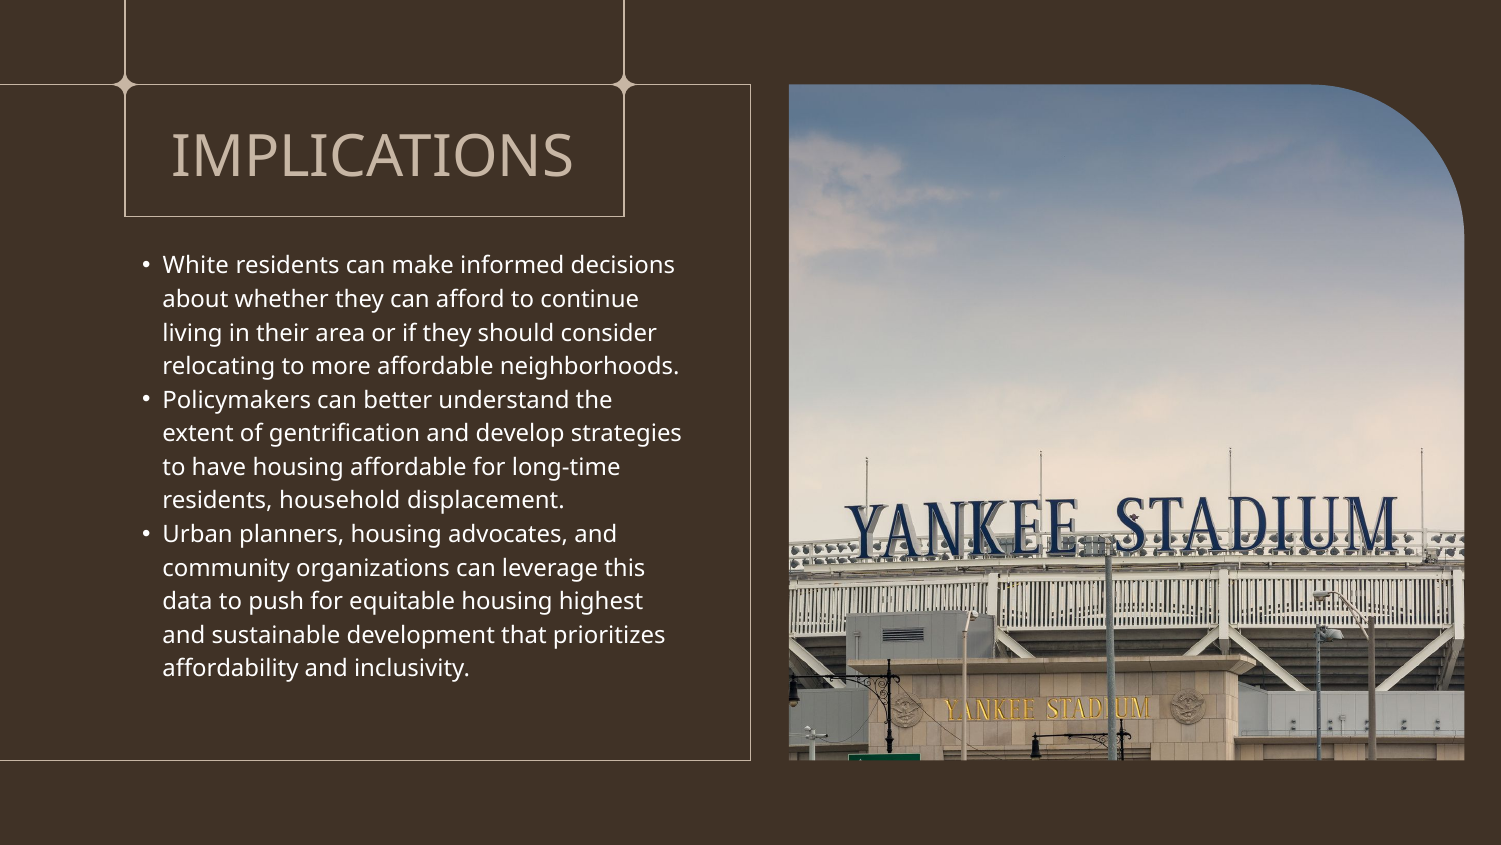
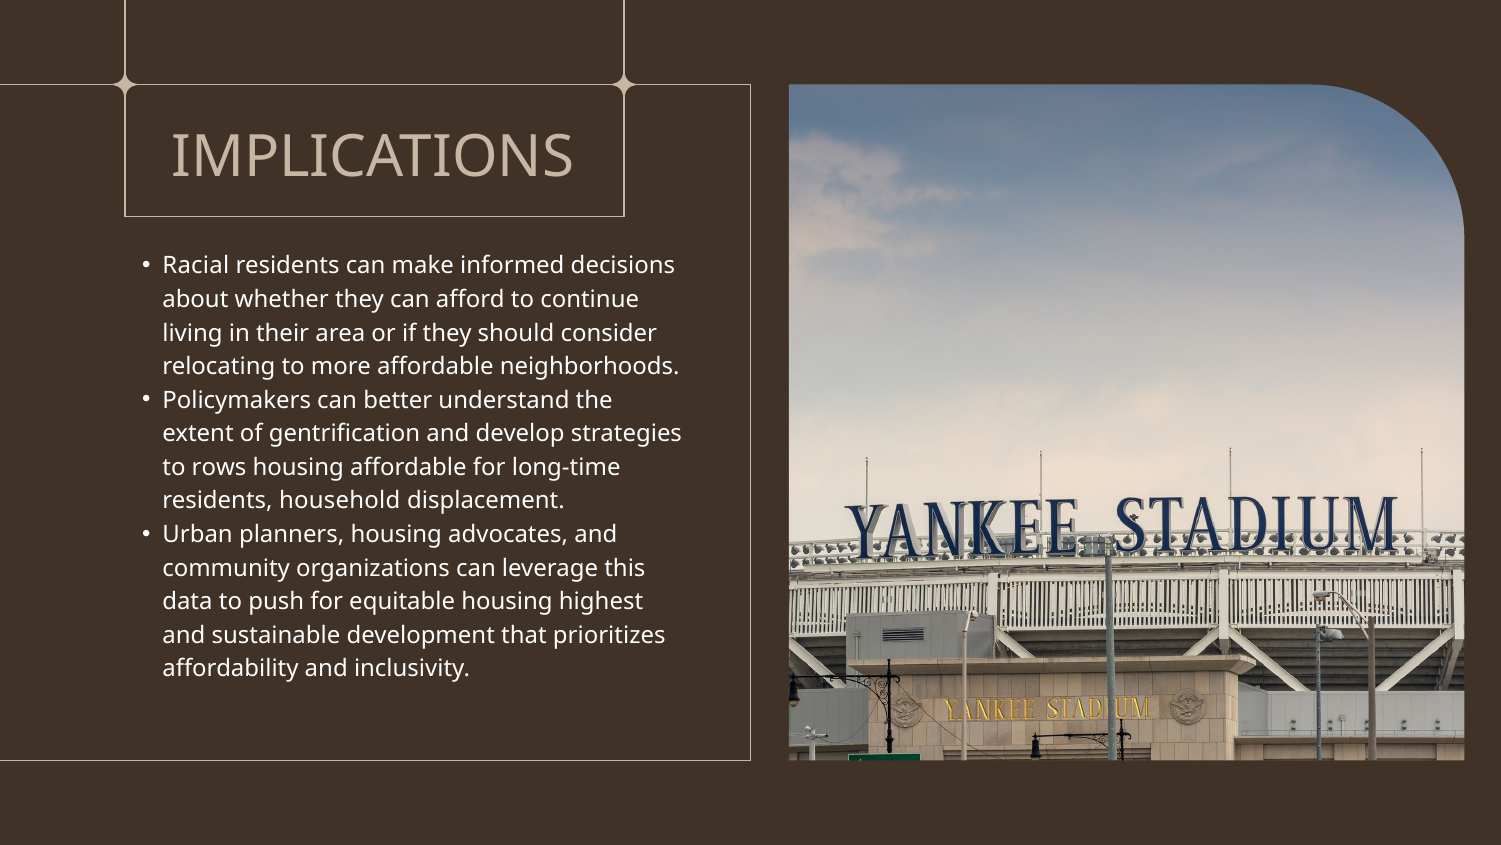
White: White -> Racial (196, 266)
have: have -> rows (219, 467)
